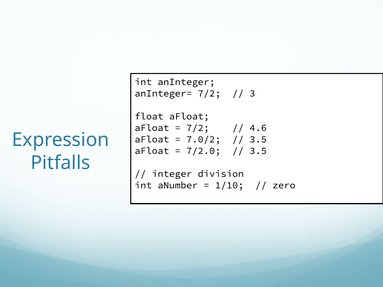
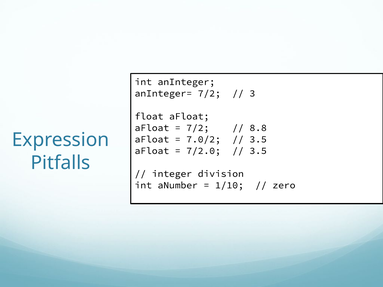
4.6: 4.6 -> 8.8 (258, 128)
